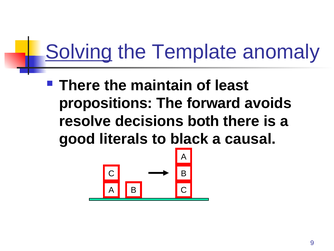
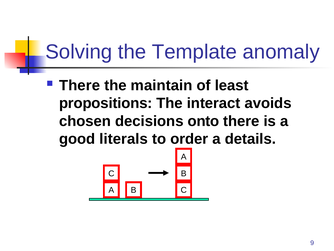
Solving underline: present -> none (79, 52)
forward: forward -> interact (214, 103)
resolve: resolve -> chosen (85, 121)
both: both -> onto (203, 121)
black: black -> order (189, 139)
causal: causal -> details (250, 139)
